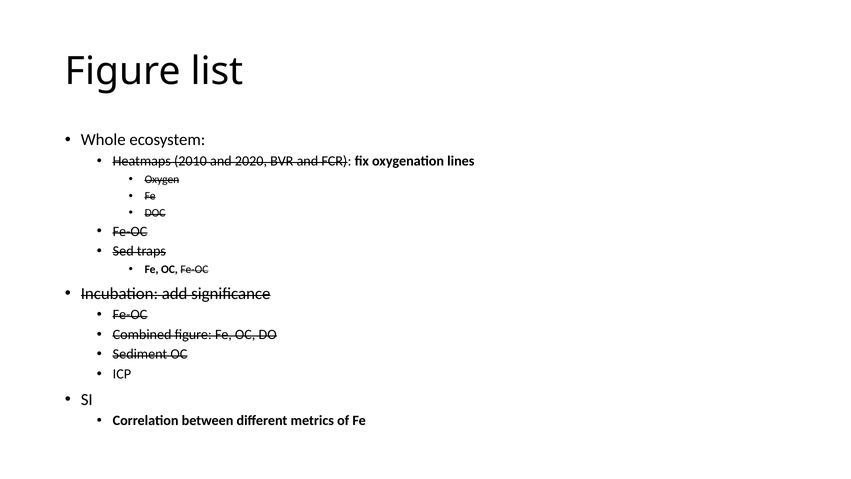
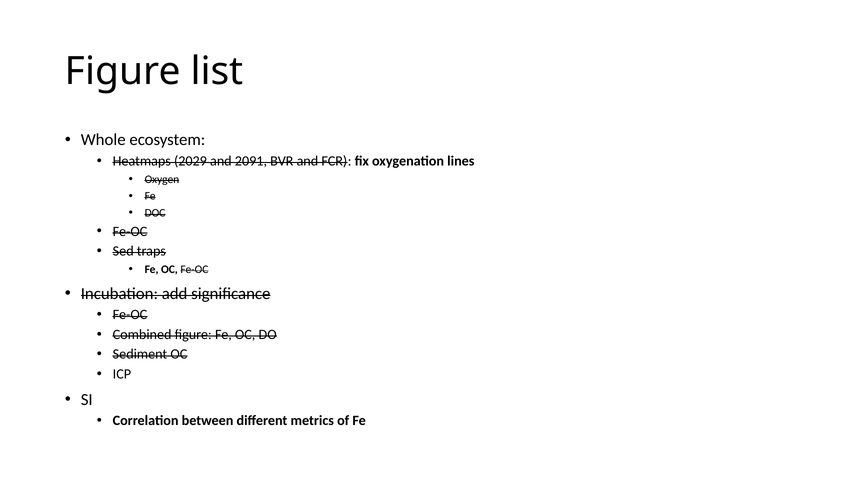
2010: 2010 -> 2029 (190, 161)
2020: 2020 -> 2091 (251, 161)
